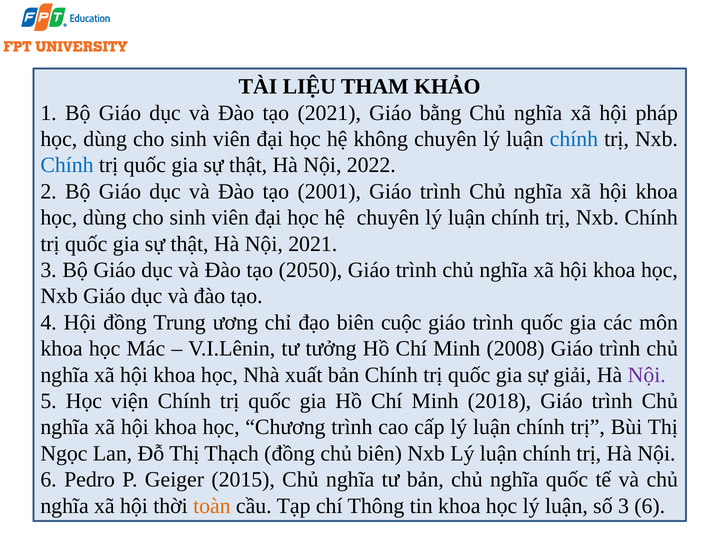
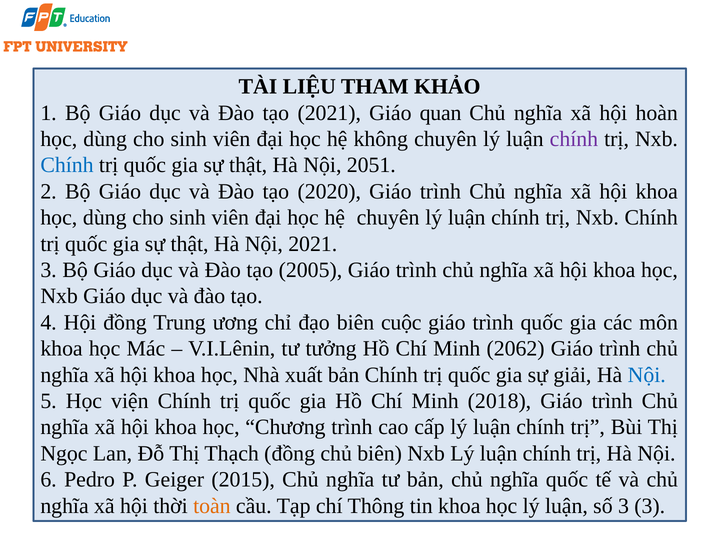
bằng: bằng -> quan (441, 113)
pháp: pháp -> hoàn (657, 113)
chính colour: blue -> purple (574, 139)
2022: 2022 -> 2051 (371, 165)
2001: 2001 -> 2020 (329, 191)
2050: 2050 -> 2005 (310, 270)
2008: 2008 -> 2062 (516, 348)
Nội colour: purple -> blue (647, 374)
3 6: 6 -> 3 (650, 505)
